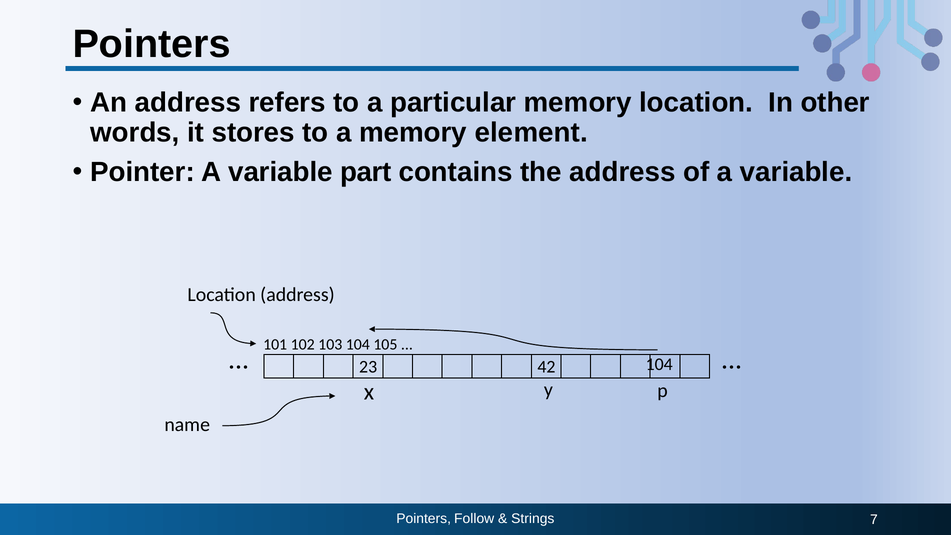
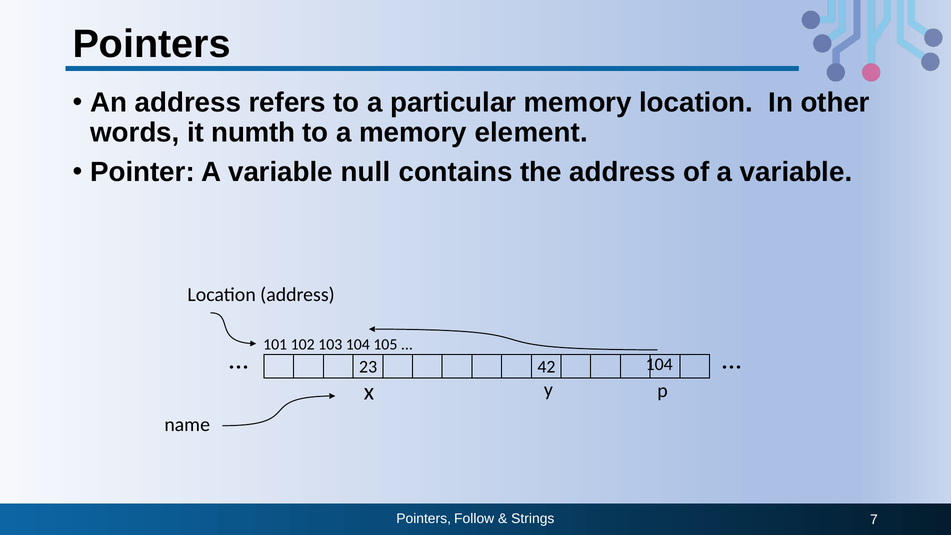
stores: stores -> numth (253, 132)
part: part -> null (366, 172)
